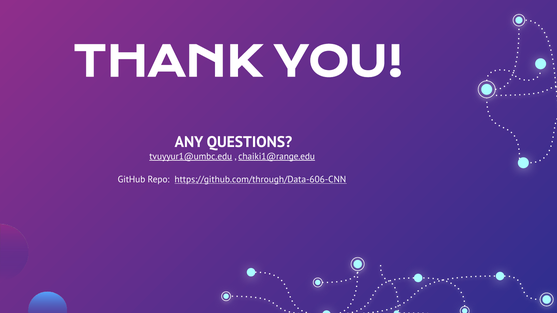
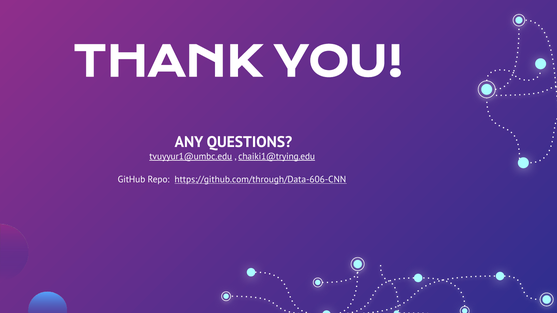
chaiki1@range.edu: chaiki1@range.edu -> chaiki1@trying.edu (277, 157)
